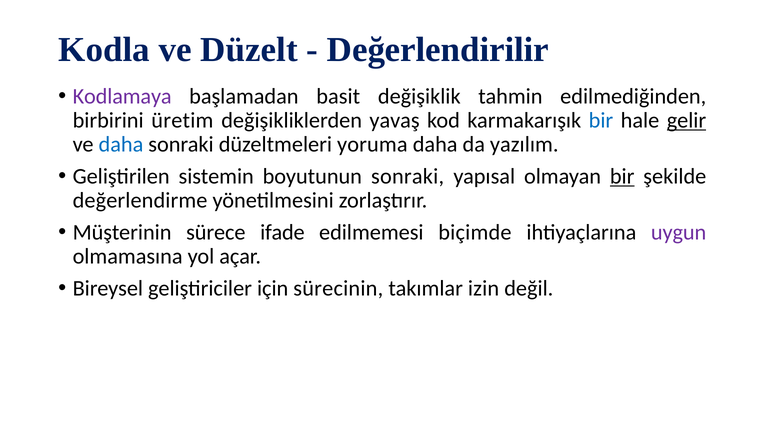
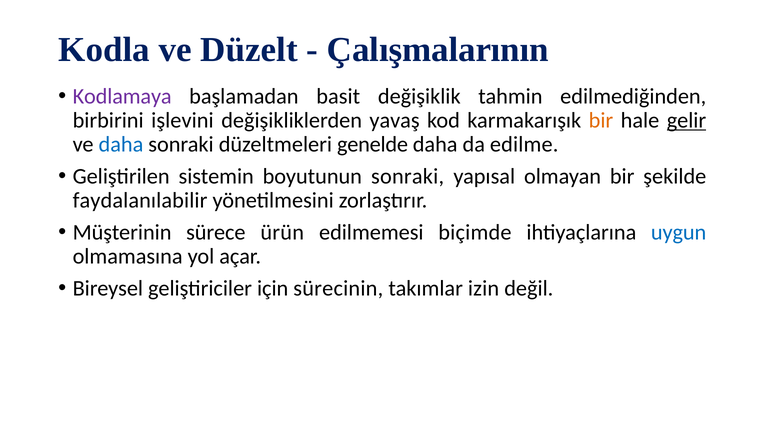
Değerlendirilir: Değerlendirilir -> Çalışmalarının (438, 50)
üretim: üretim -> işlevini (182, 120)
bir colour: blue -> orange (601, 120)
yoruma: yoruma -> genelde (373, 144)
yazılım: yazılım -> edilme (524, 144)
bir underline: present -> none (622, 177)
değerlendirme: değerlendirme -> faydalanılabilir (140, 201)
ifade: ifade -> ürün (282, 233)
uygun colour: purple -> blue (679, 233)
